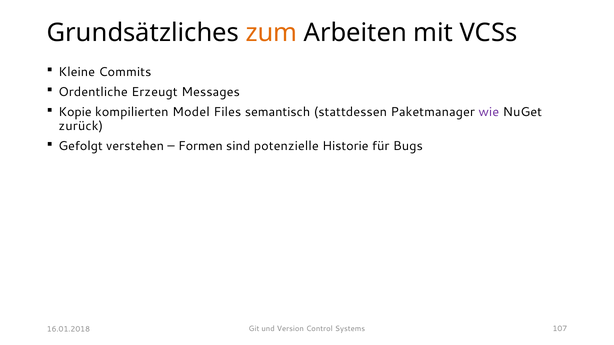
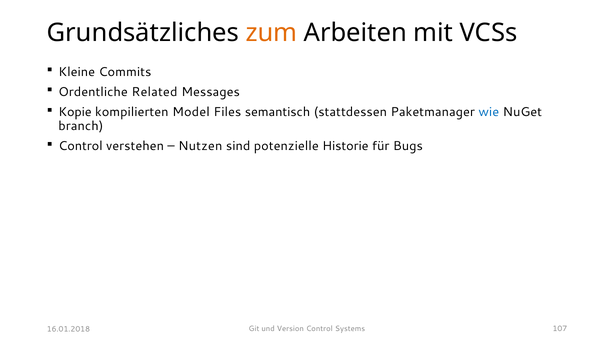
Erzeugt: Erzeugt -> Related (154, 92)
wie colour: purple -> blue (489, 112)
zurück: zurück -> branch (81, 126)
Gefolgt: Gefolgt -> Control (80, 146)
Formen: Formen -> Nutzen (200, 146)
